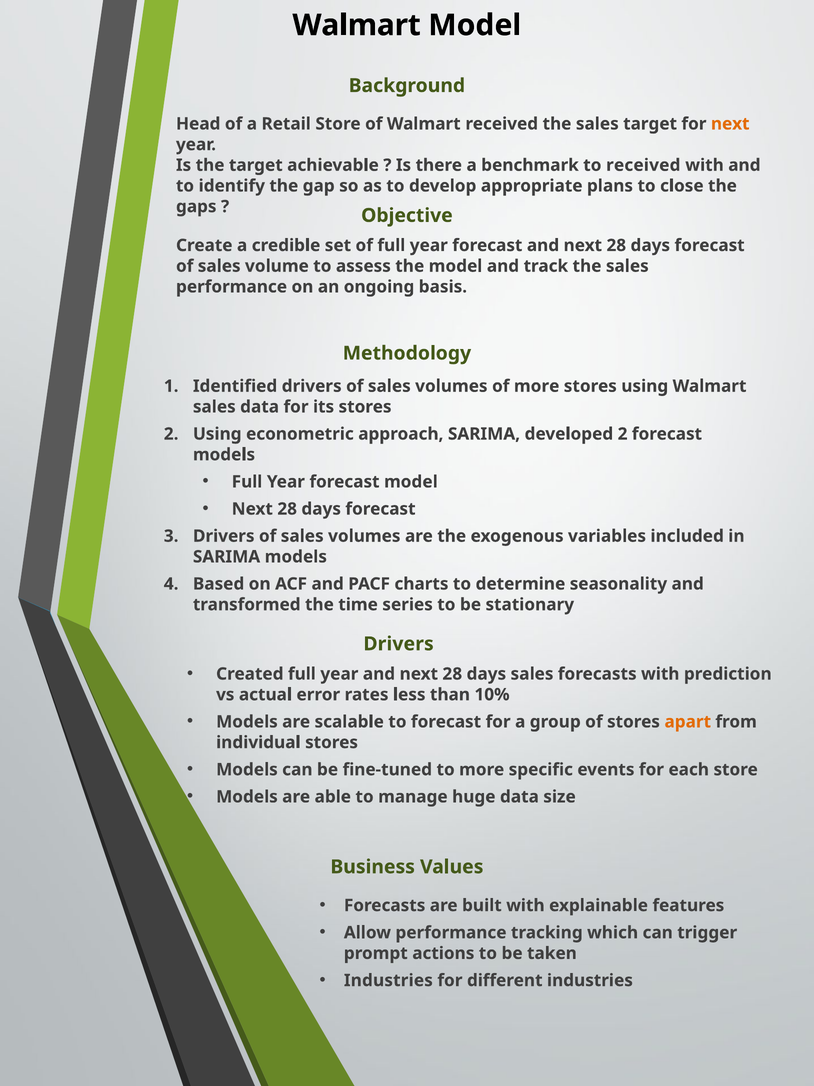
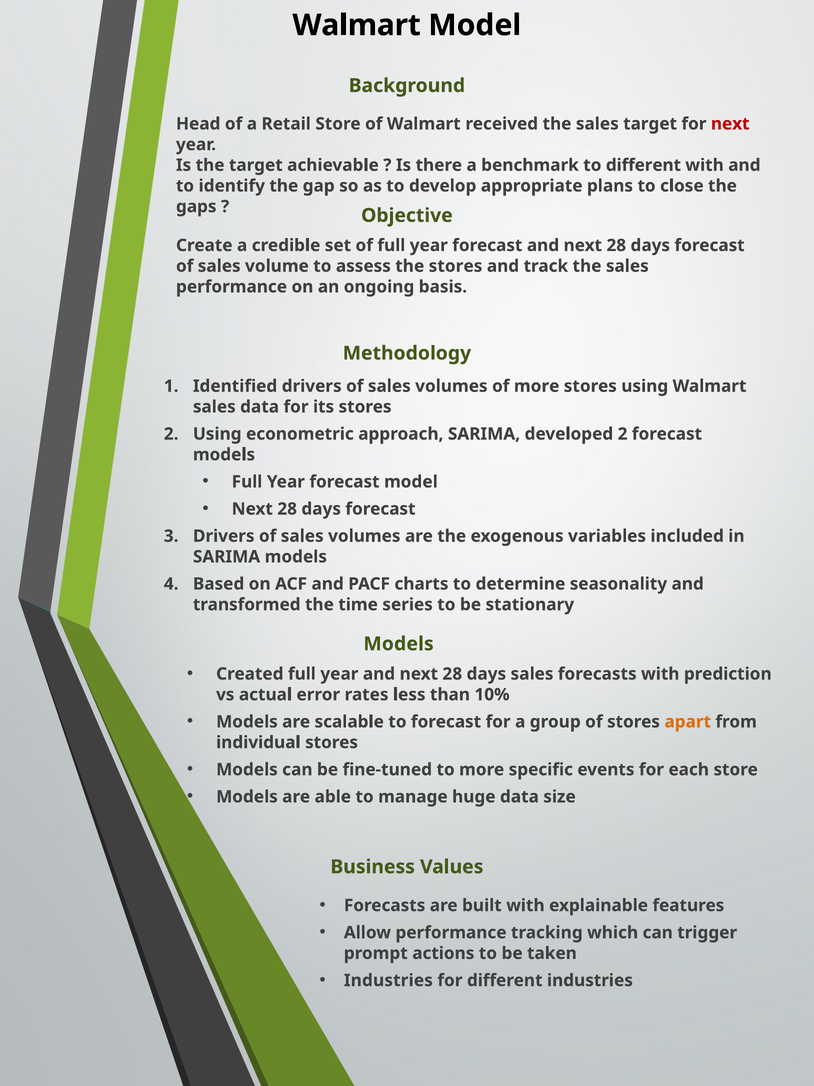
next colour: orange -> red (730, 124)
to received: received -> different (643, 165)
the model: model -> stores (456, 266)
Drivers: Drivers -> Models (399, 643)
